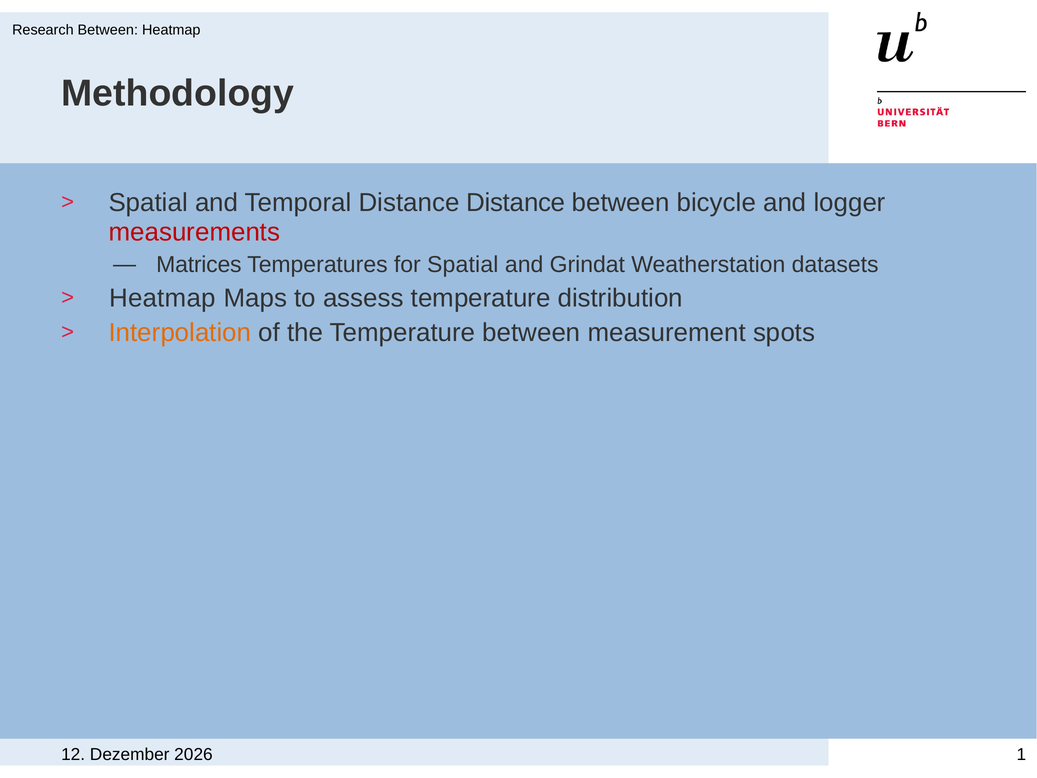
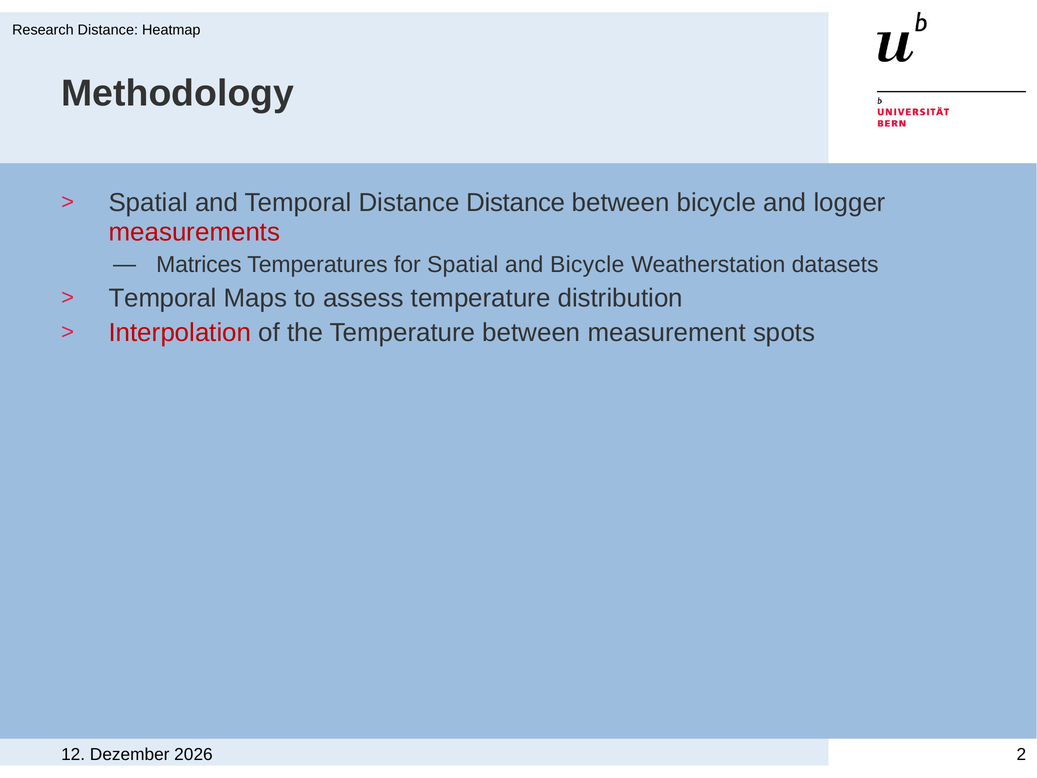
Research Between: Between -> Distance (108, 30)
and Grindat: Grindat -> Bicycle (587, 265)
Heatmap: Heatmap -> Temporal (163, 298)
Interpolation colour: orange -> red (180, 333)
1: 1 -> 2 (1021, 754)
